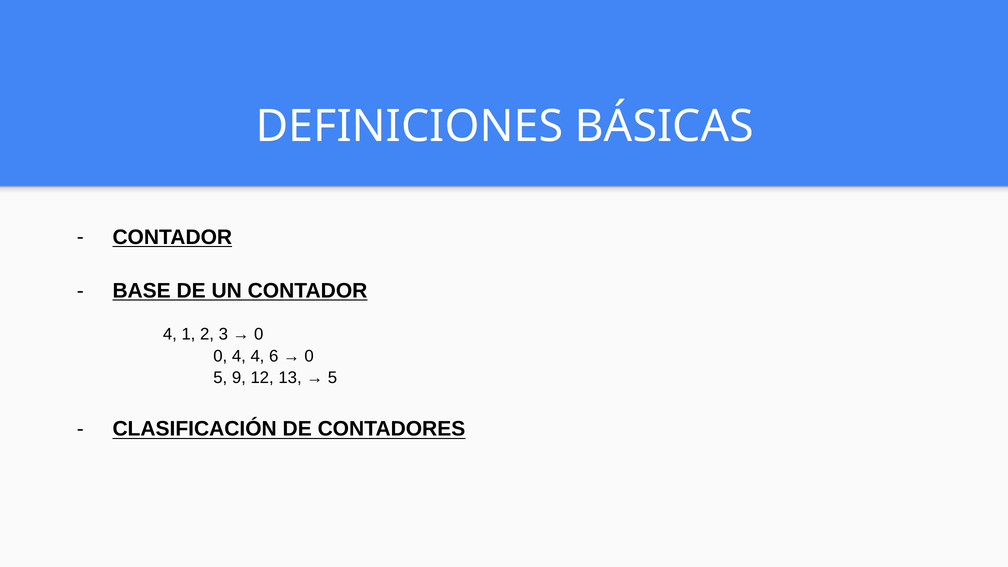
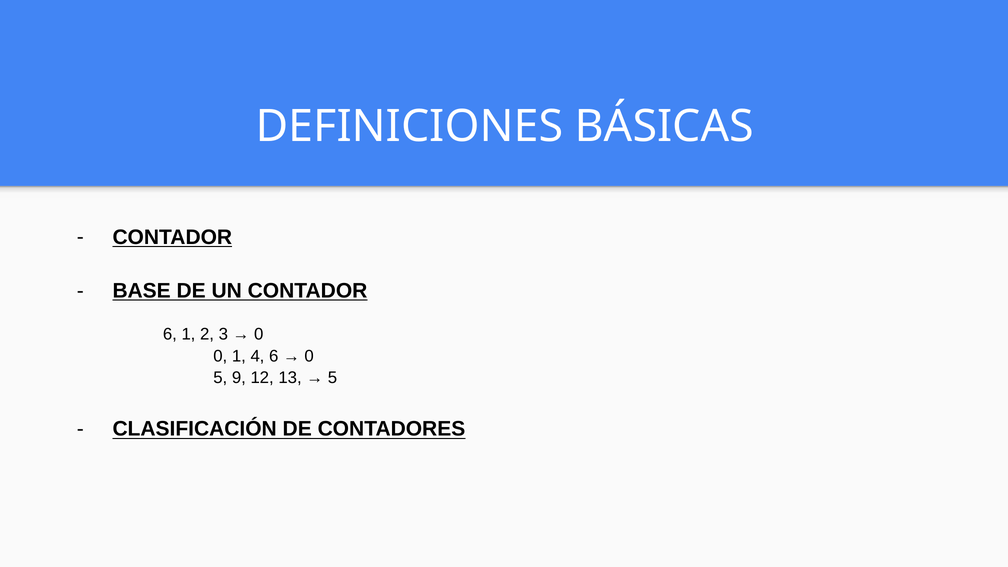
4: 4 -> 6 (170, 334)
0 4: 4 -> 1 (239, 356)
